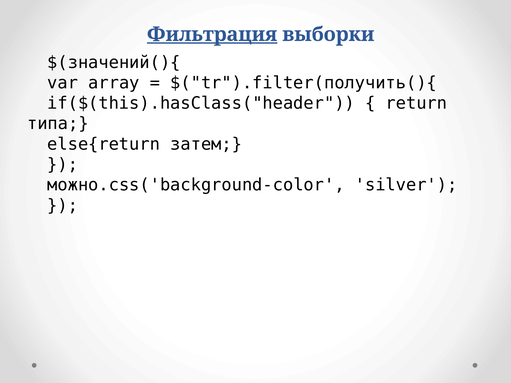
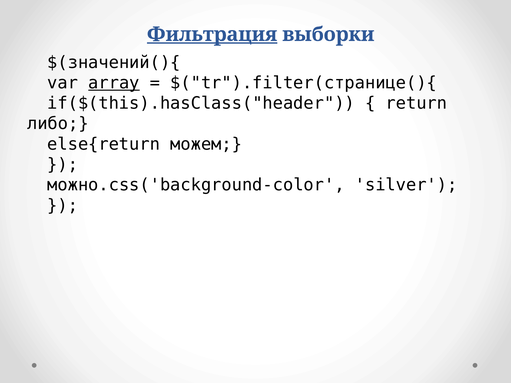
array underline: none -> present (114, 83)
$("tr").filter(получить(){: $("tr").filter(получить(){ -> $("tr").filter(странице(){ (304, 83)
типа: типа -> либо (58, 124)
затем: затем -> можем (206, 144)
